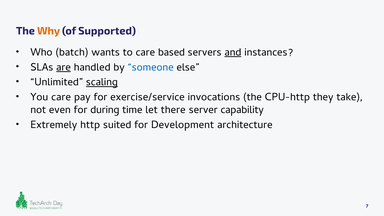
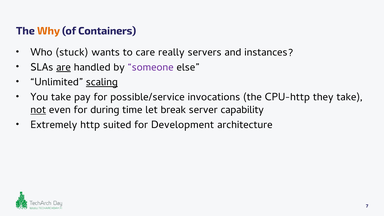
Supported: Supported -> Containers (107, 31)
batch: batch -> stuck (72, 52)
based: based -> really (171, 52)
and underline: present -> none (233, 52)
someone colour: blue -> purple (151, 67)
You care: care -> take (61, 97)
exercise/service: exercise/service -> possible/service (148, 97)
not underline: none -> present (38, 110)
there: there -> break (173, 110)
